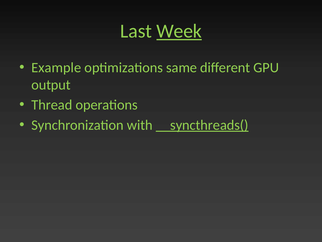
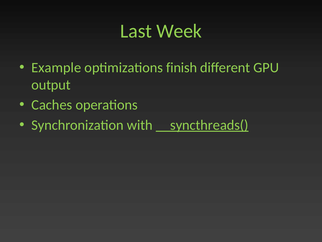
Week underline: present -> none (179, 31)
same: same -> finish (182, 68)
Thread: Thread -> Caches (52, 105)
